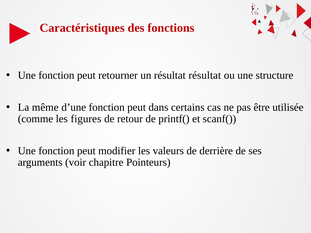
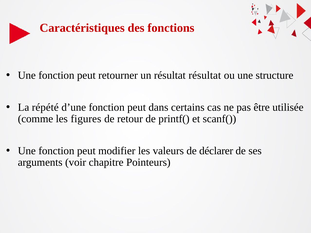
même: même -> répété (45, 107)
derrière: derrière -> déclarer (216, 151)
